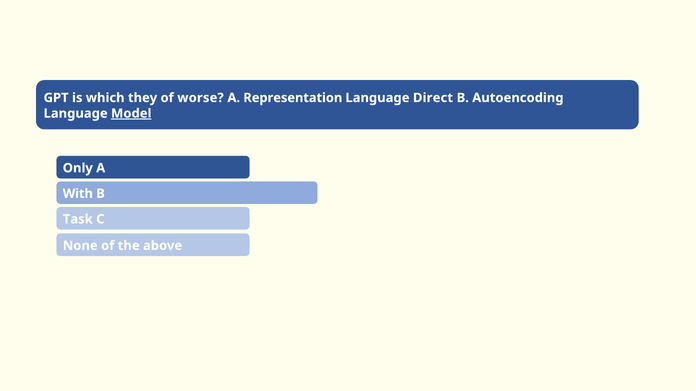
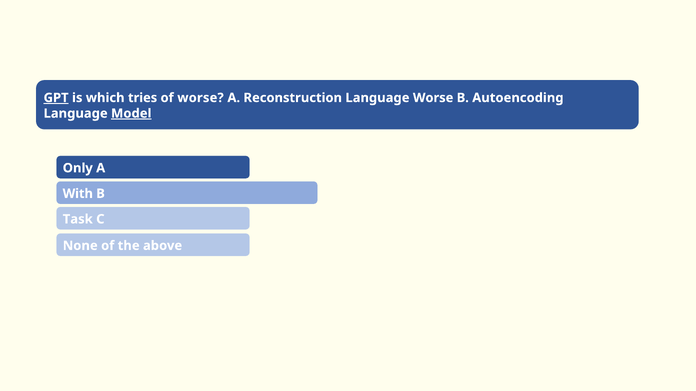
GPT underline: none -> present (56, 98)
they: they -> tries (143, 98)
Representation: Representation -> Reconstruction (293, 98)
Language Direct: Direct -> Worse (433, 98)
